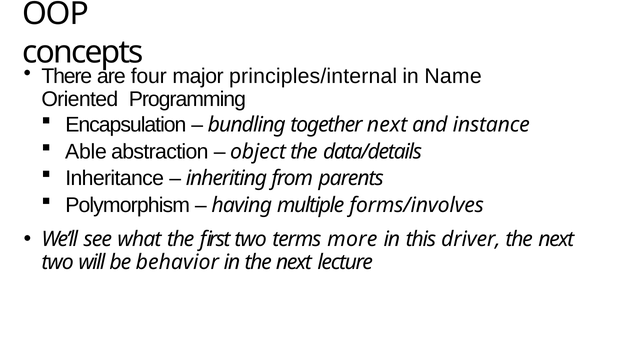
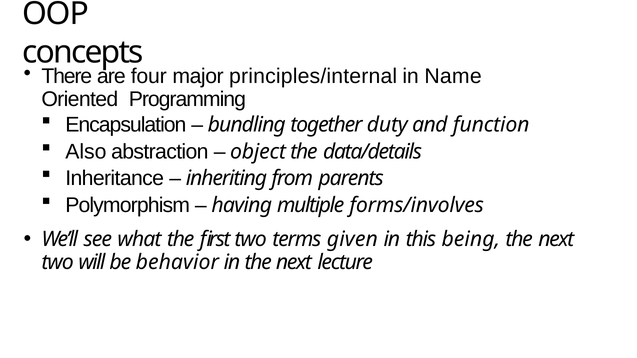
together next: next -> duty (387, 125)
instance: instance -> function (491, 125)
Able: Able -> Also (86, 152)
more: more -> given (352, 239)
driver: driver -> being (471, 239)
